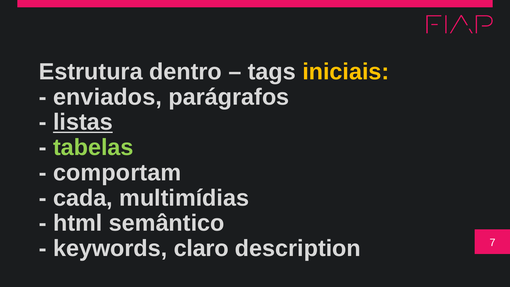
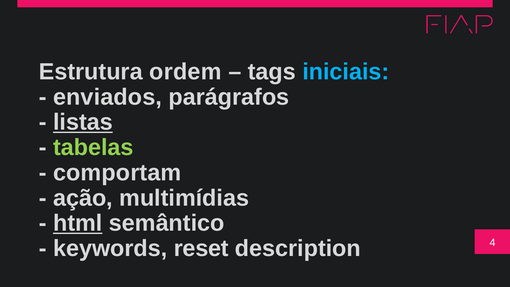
dentro: dentro -> ordem (185, 72)
iniciais colour: yellow -> light blue (346, 72)
cada: cada -> ação (83, 198)
html underline: none -> present (78, 223)
claro: claro -> reset (201, 248)
7: 7 -> 4 (492, 242)
